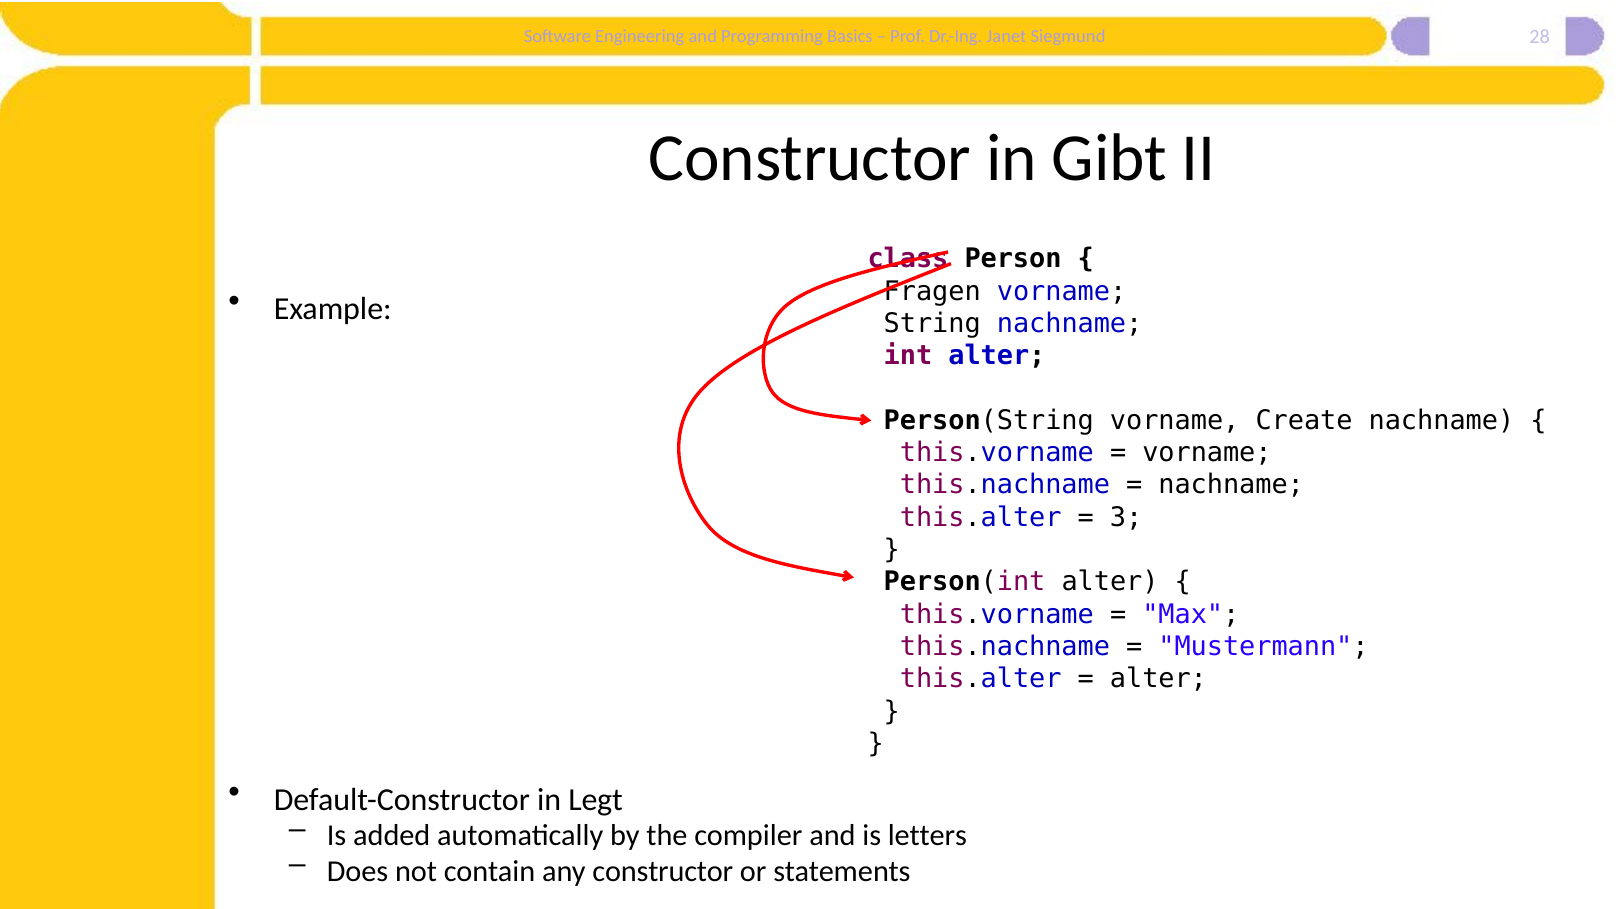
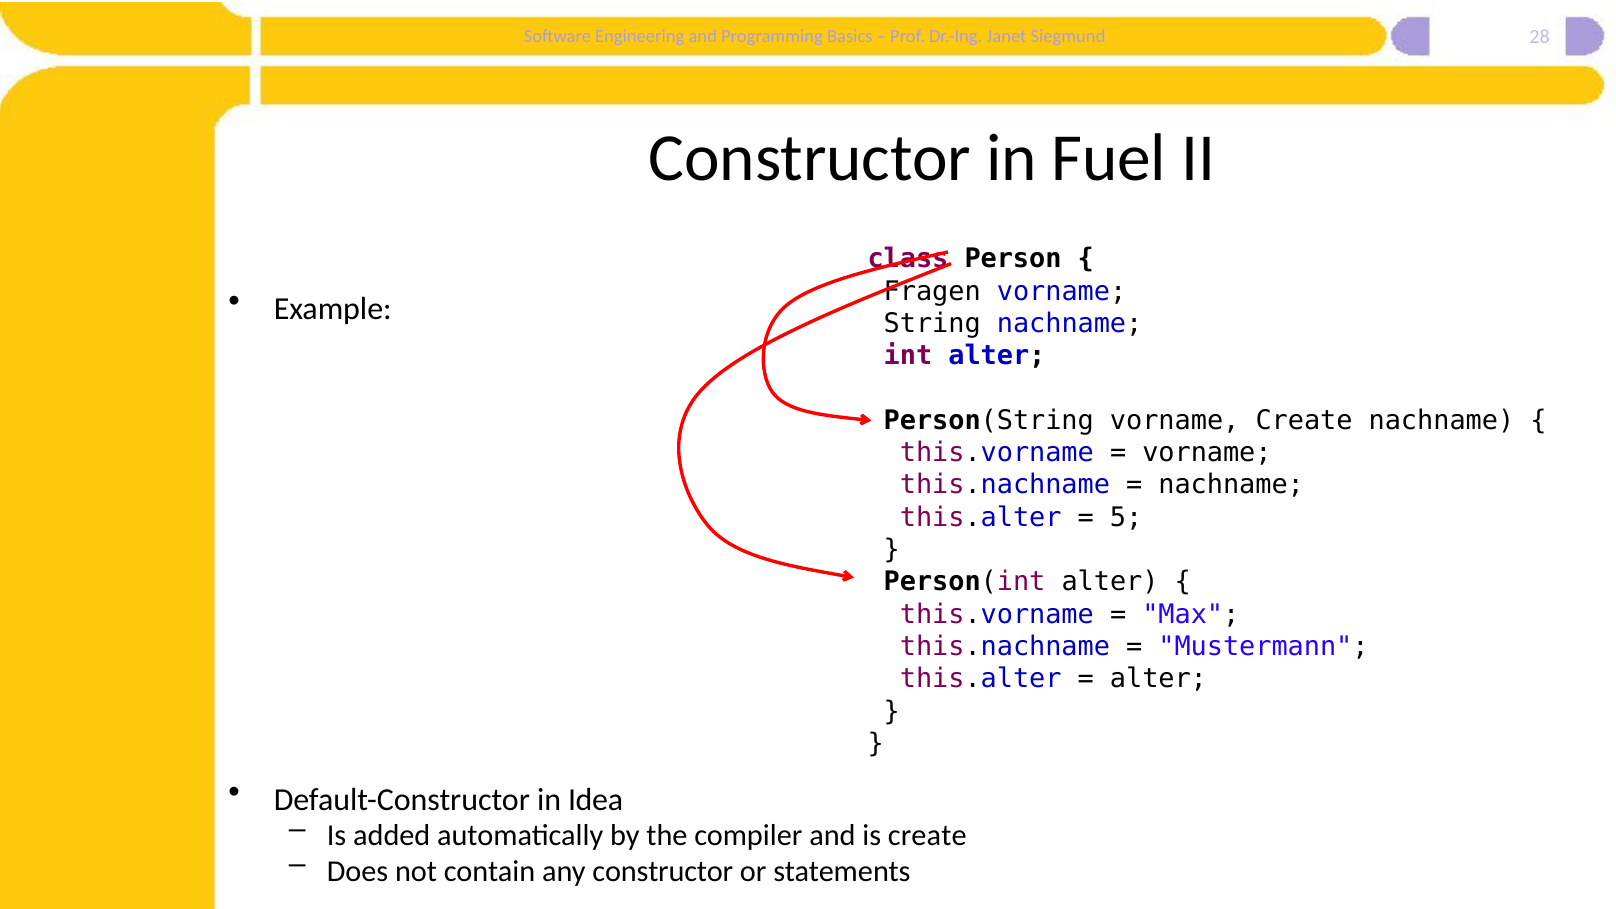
Gibt: Gibt -> Fuel (1109, 158)
3: 3 -> 5 (1126, 517)
Legt: Legt -> Idea (596, 800)
is letters: letters -> create (927, 836)
